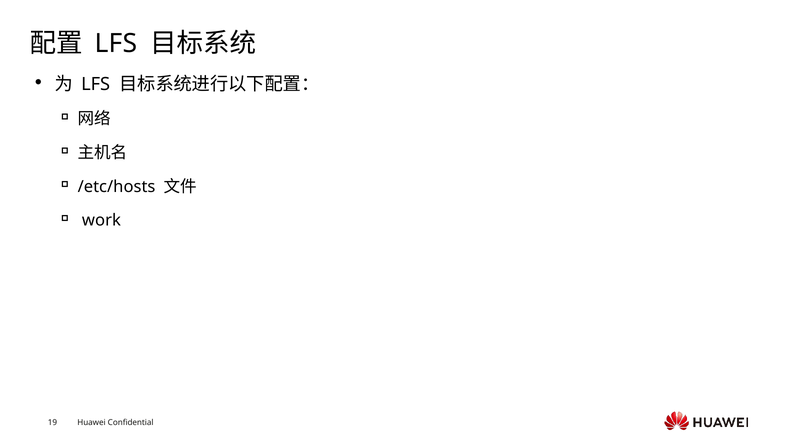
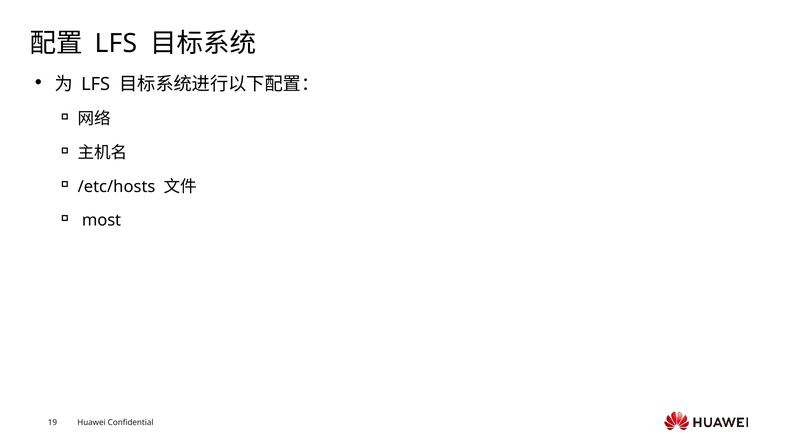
work: work -> most (102, 220)
